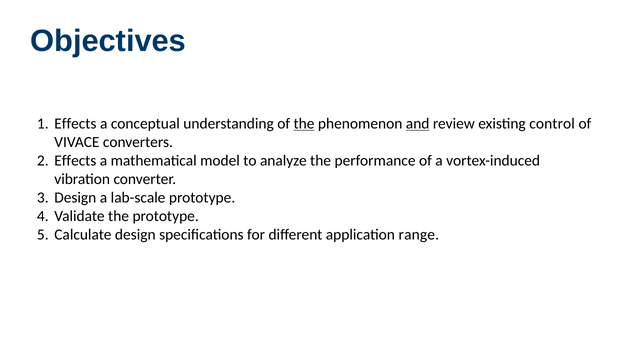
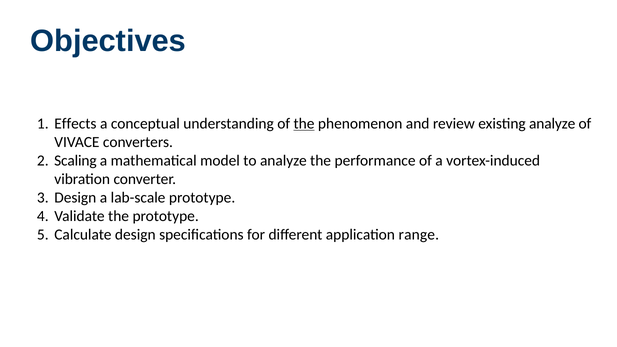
and underline: present -> none (418, 124)
existing control: control -> analyze (552, 124)
Effects: Effects -> Scaling (75, 161)
